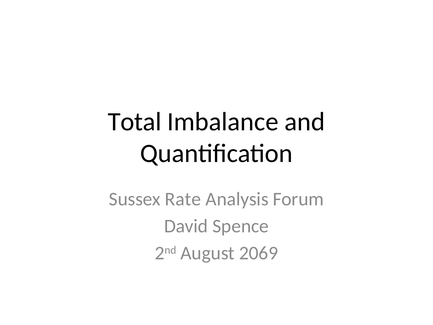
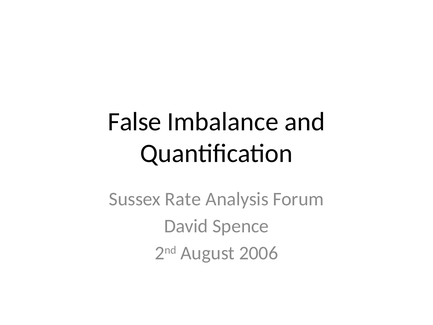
Total: Total -> False (135, 122)
2069: 2069 -> 2006 (259, 253)
